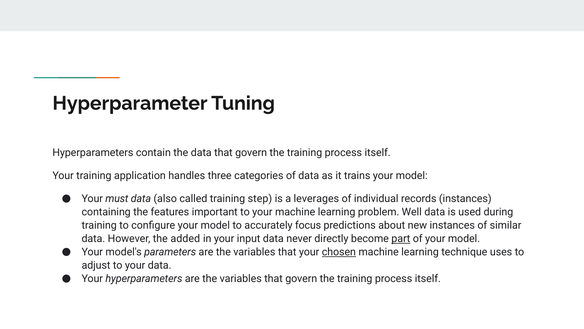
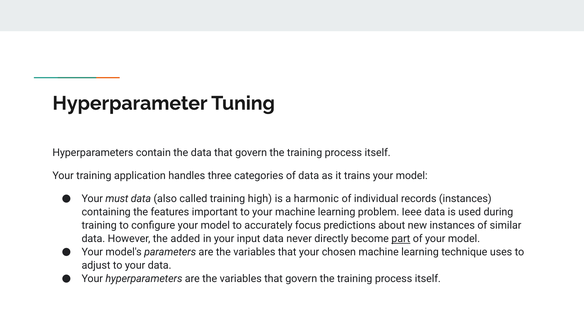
step: step -> high (260, 199)
leverages: leverages -> harmonic (316, 199)
Well: Well -> Ieee (412, 212)
chosen underline: present -> none (339, 252)
